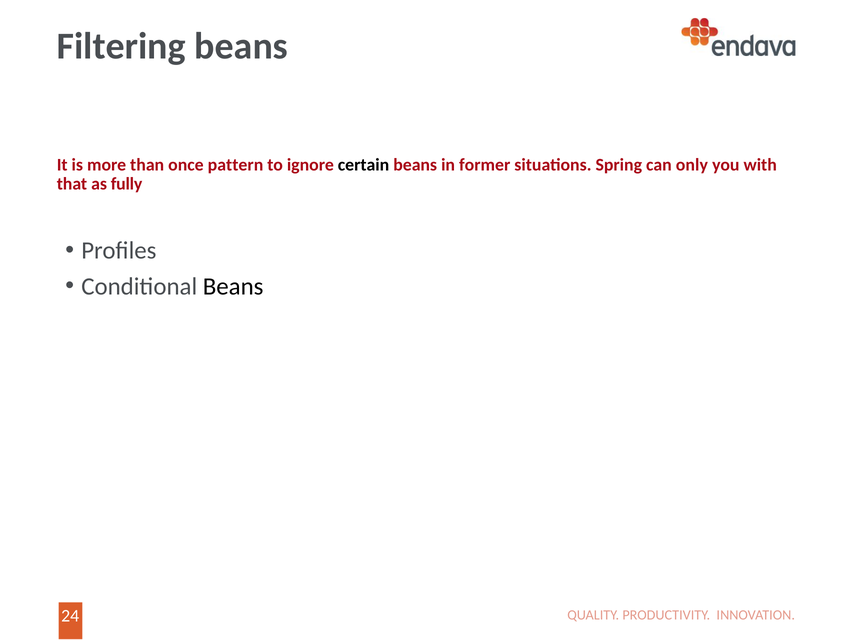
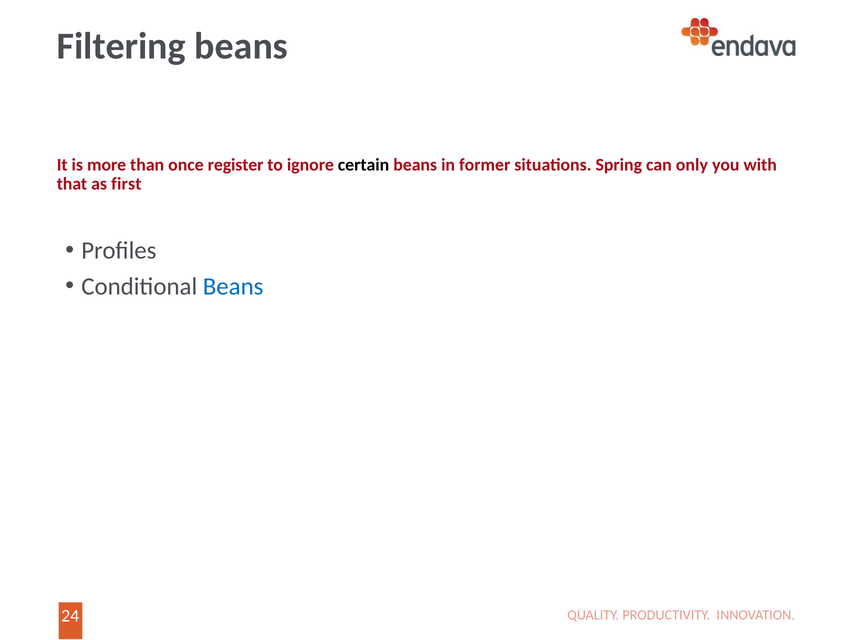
pattern: pattern -> register (236, 165)
fully: fully -> first (126, 184)
Beans colour: black -> blue (233, 287)
